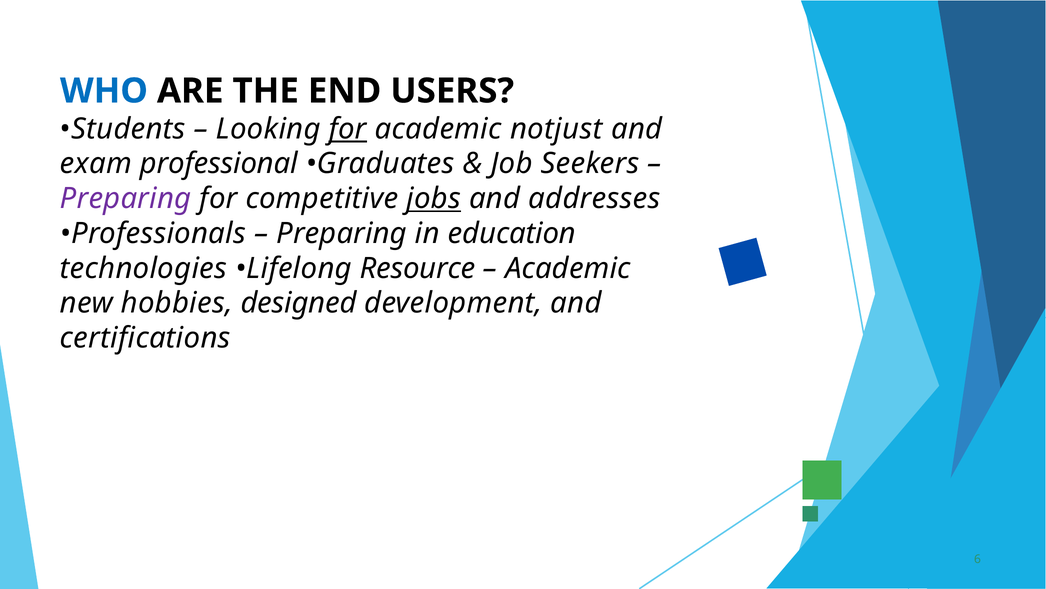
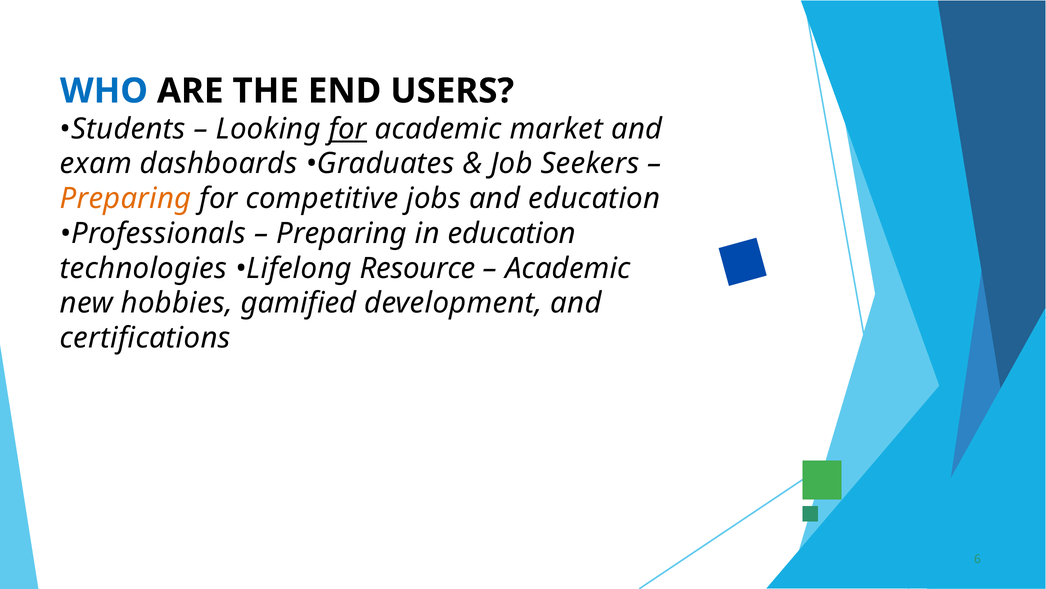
notjust: notjust -> market (556, 129)
professional: professional -> dashboards (219, 164)
Preparing colour: purple -> orange (126, 198)
jobs underline: present -> none (434, 198)
and addresses: addresses -> education (594, 198)
designed: designed -> gamified (299, 303)
